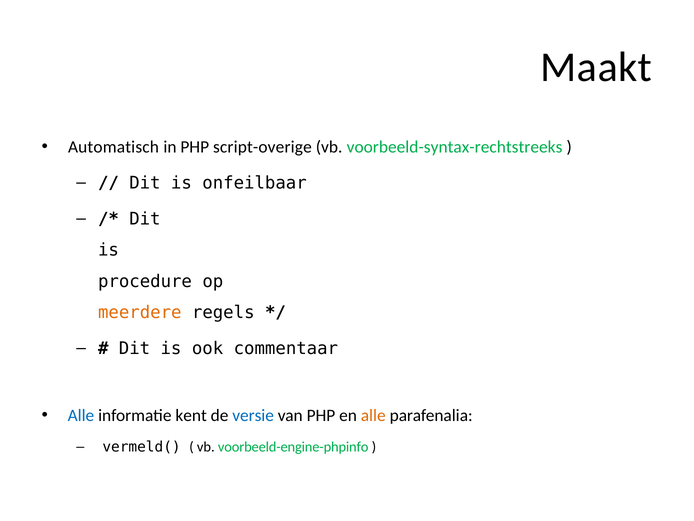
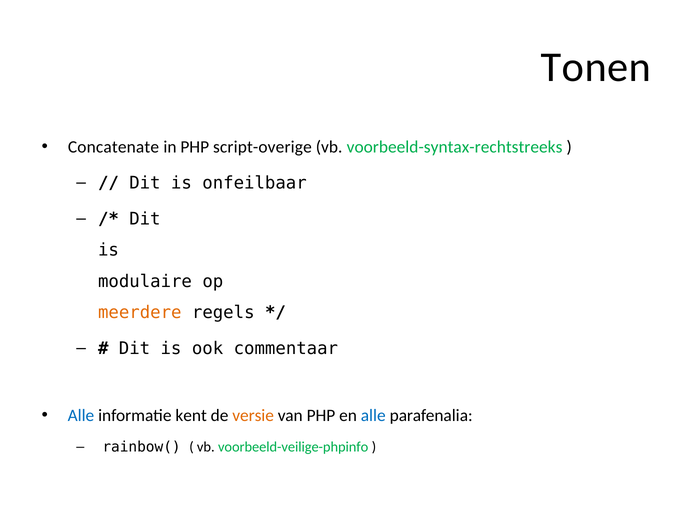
Maakt: Maakt -> Tonen (596, 67)
Automatisch: Automatisch -> Concatenate (113, 147)
procedure: procedure -> modulaire (145, 281)
versie colour: blue -> orange (253, 415)
alle colour: orange -> blue (373, 415)
vermeld(: vermeld( -> rainbow( (142, 447)
voorbeeld-engine-phpinfo: voorbeeld-engine-phpinfo -> voorbeeld-veilige-phpinfo (293, 447)
